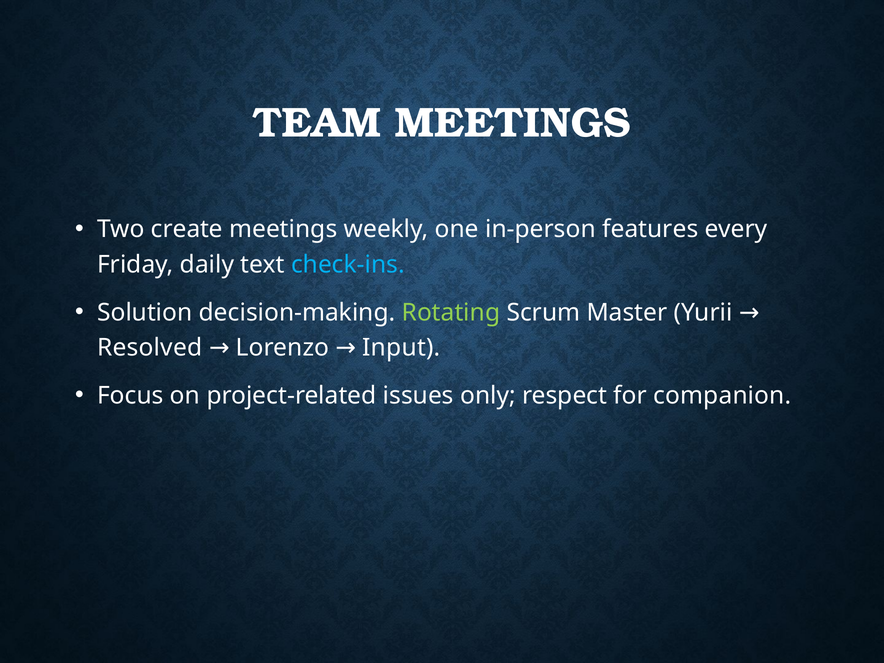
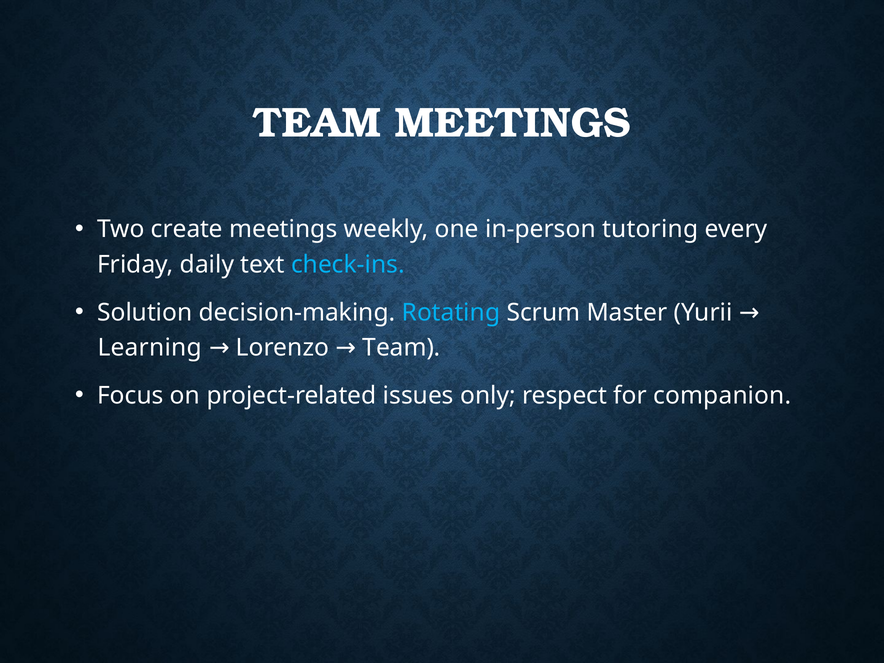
features: features -> tutoring (650, 229)
Rotating colour: light green -> light blue (451, 312)
Resolved: Resolved -> Learning (150, 348)
Lorenzo Input: Input -> Team (401, 348)
